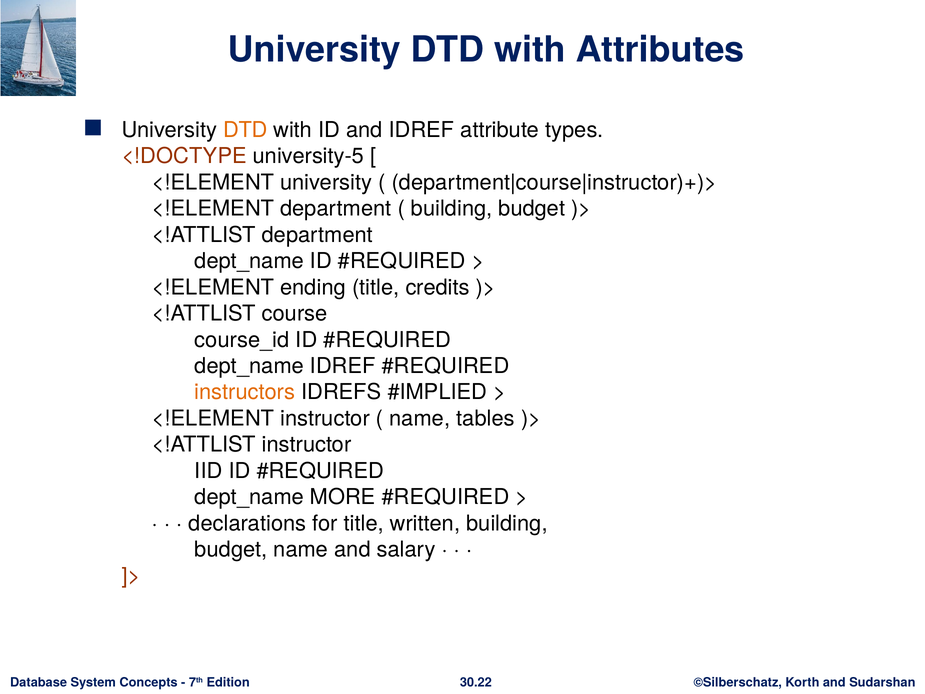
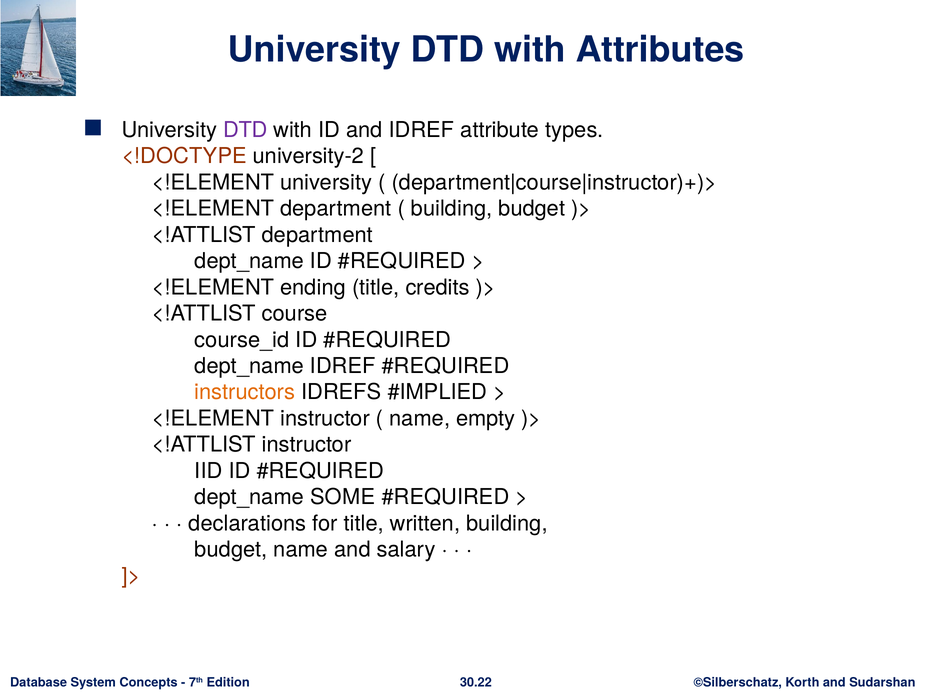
DTD colour: orange -> purple (245, 130)
university-5: university-5 -> university-2 (308, 156)
tables: tables -> empty (486, 418)
MORE: MORE -> SOME (343, 497)
